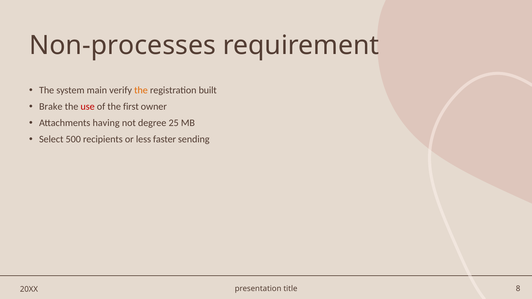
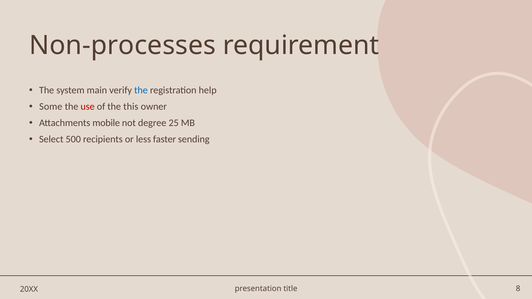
the colour: orange -> blue (141, 90)
built: built -> help (208, 90)
Brake: Brake -> Some (51, 107)
first: first -> this (131, 107)
having: having -> mobile (106, 123)
